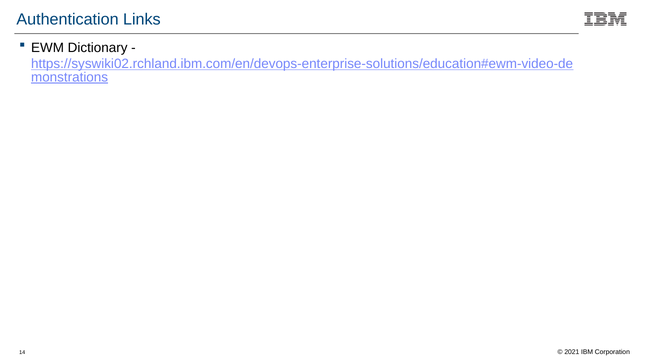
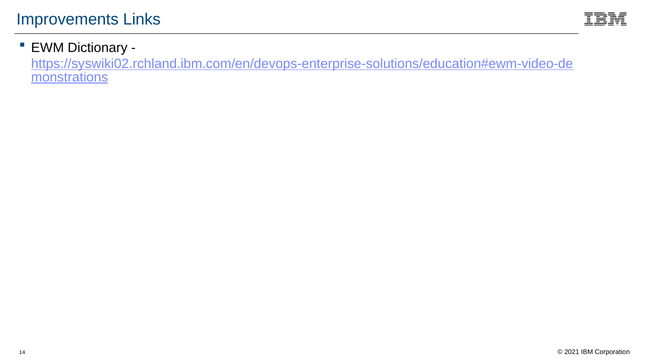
Authentication: Authentication -> Improvements (68, 20)
